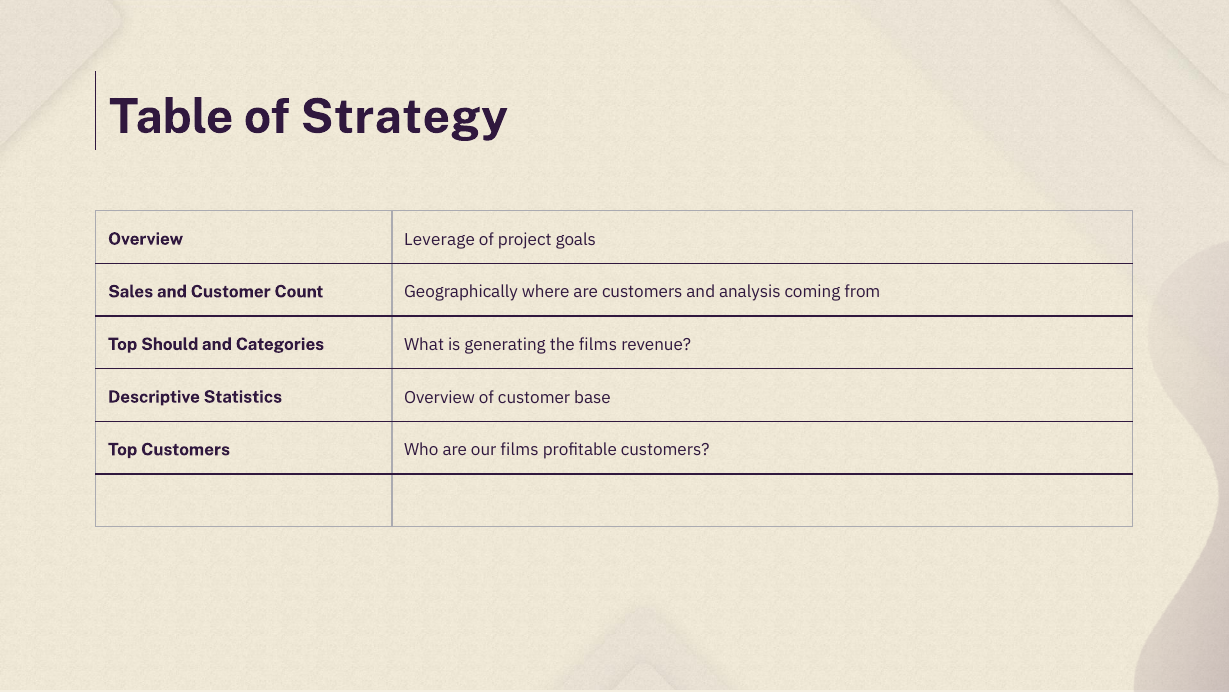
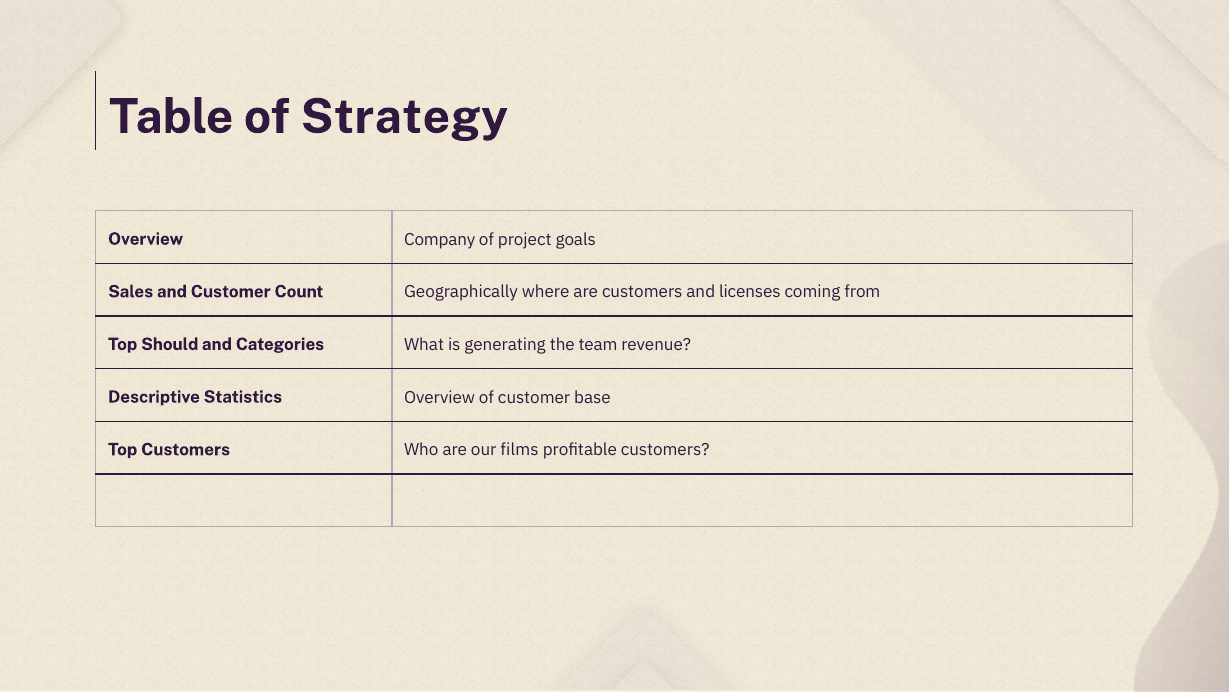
Leverage: Leverage -> Company (440, 239)
analysis: analysis -> licenses (750, 292)
the films: films -> team (598, 344)
